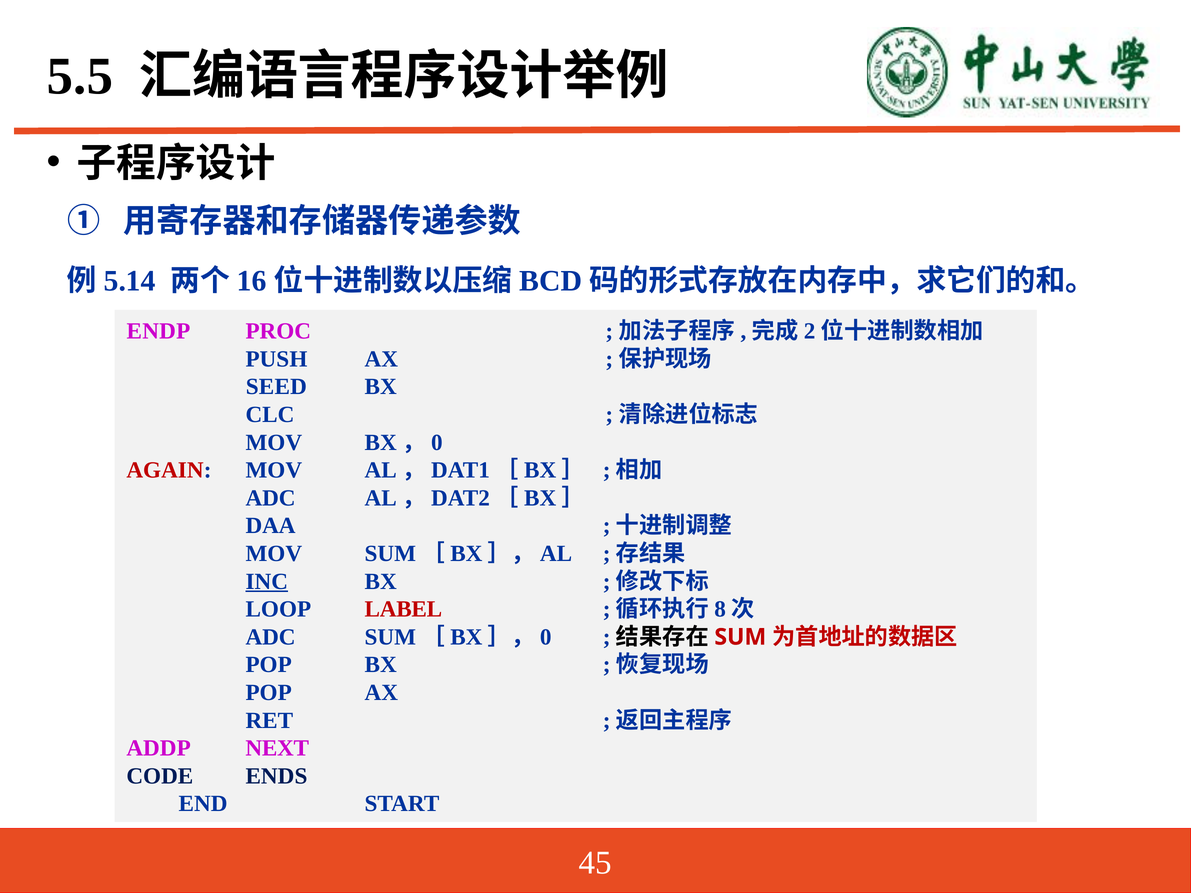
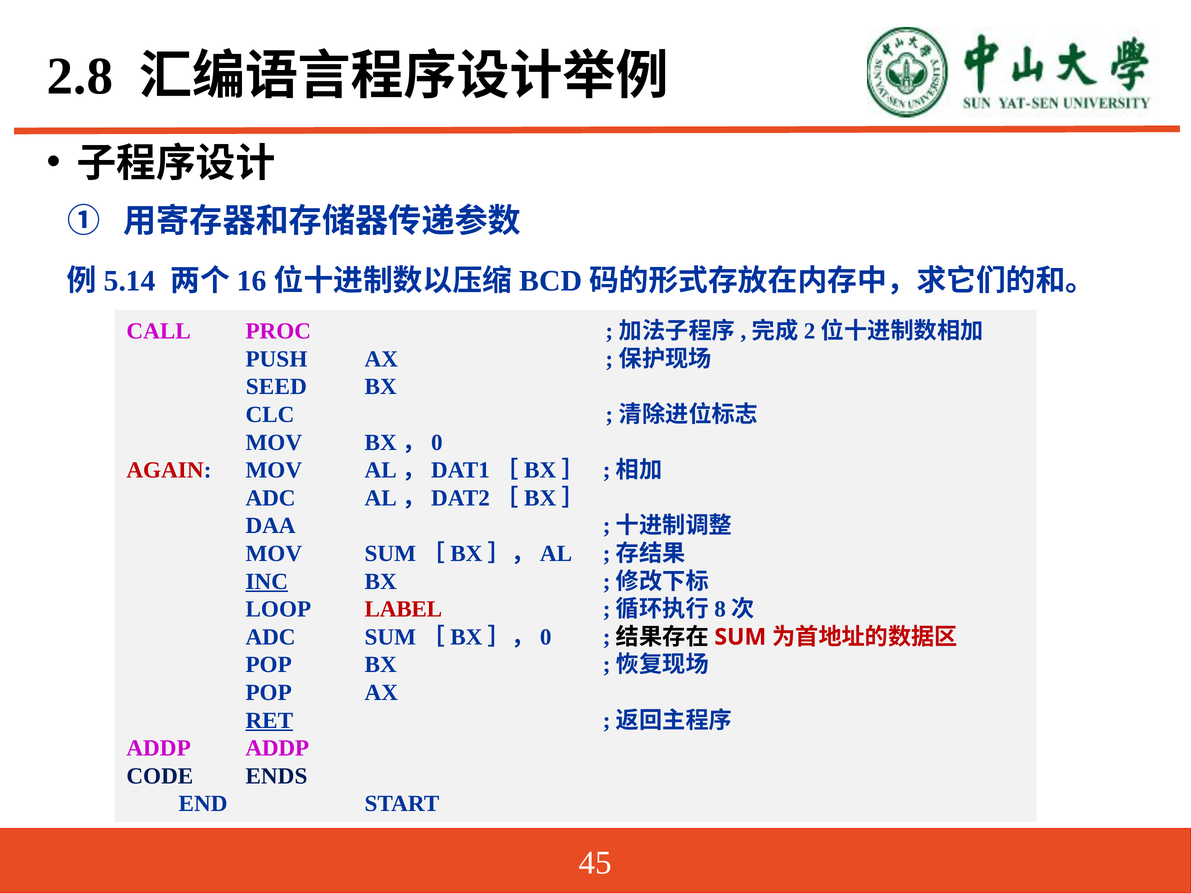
5.5: 5.5 -> 2.8 (80, 76)
ENDP: ENDP -> CALL (159, 331)
RET underline: none -> present (269, 721)
ADDP NEXT: NEXT -> ADDP (277, 748)
